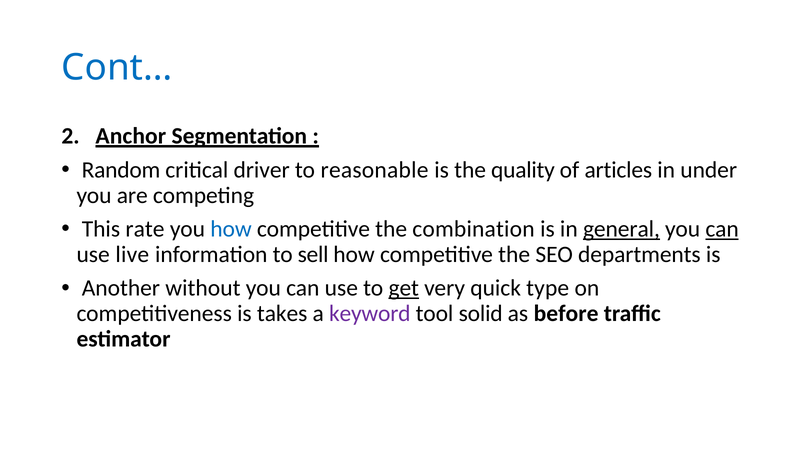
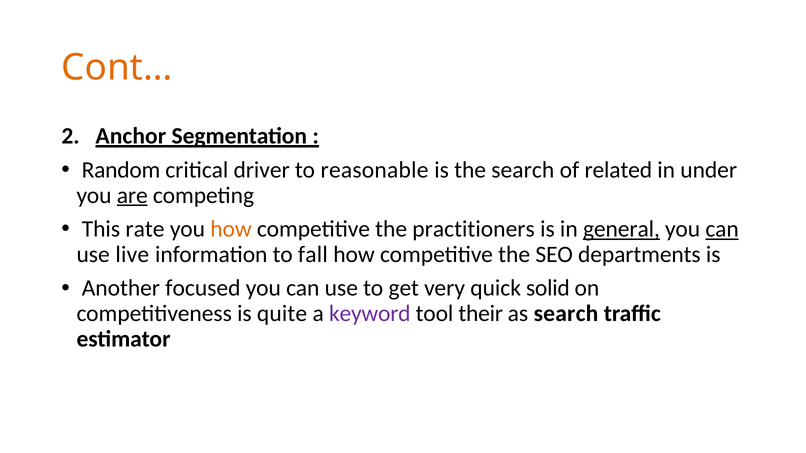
Cont… colour: blue -> orange (117, 68)
the quality: quality -> search (523, 170)
articles: articles -> related (618, 170)
are underline: none -> present (132, 195)
how colour: blue -> orange (231, 229)
combination: combination -> practitioners (474, 229)
sell: sell -> fall (313, 255)
without: without -> focused (203, 288)
get underline: present -> none (404, 288)
type: type -> solid (548, 288)
takes: takes -> quite (282, 314)
solid: solid -> their (481, 314)
as before: before -> search (566, 314)
